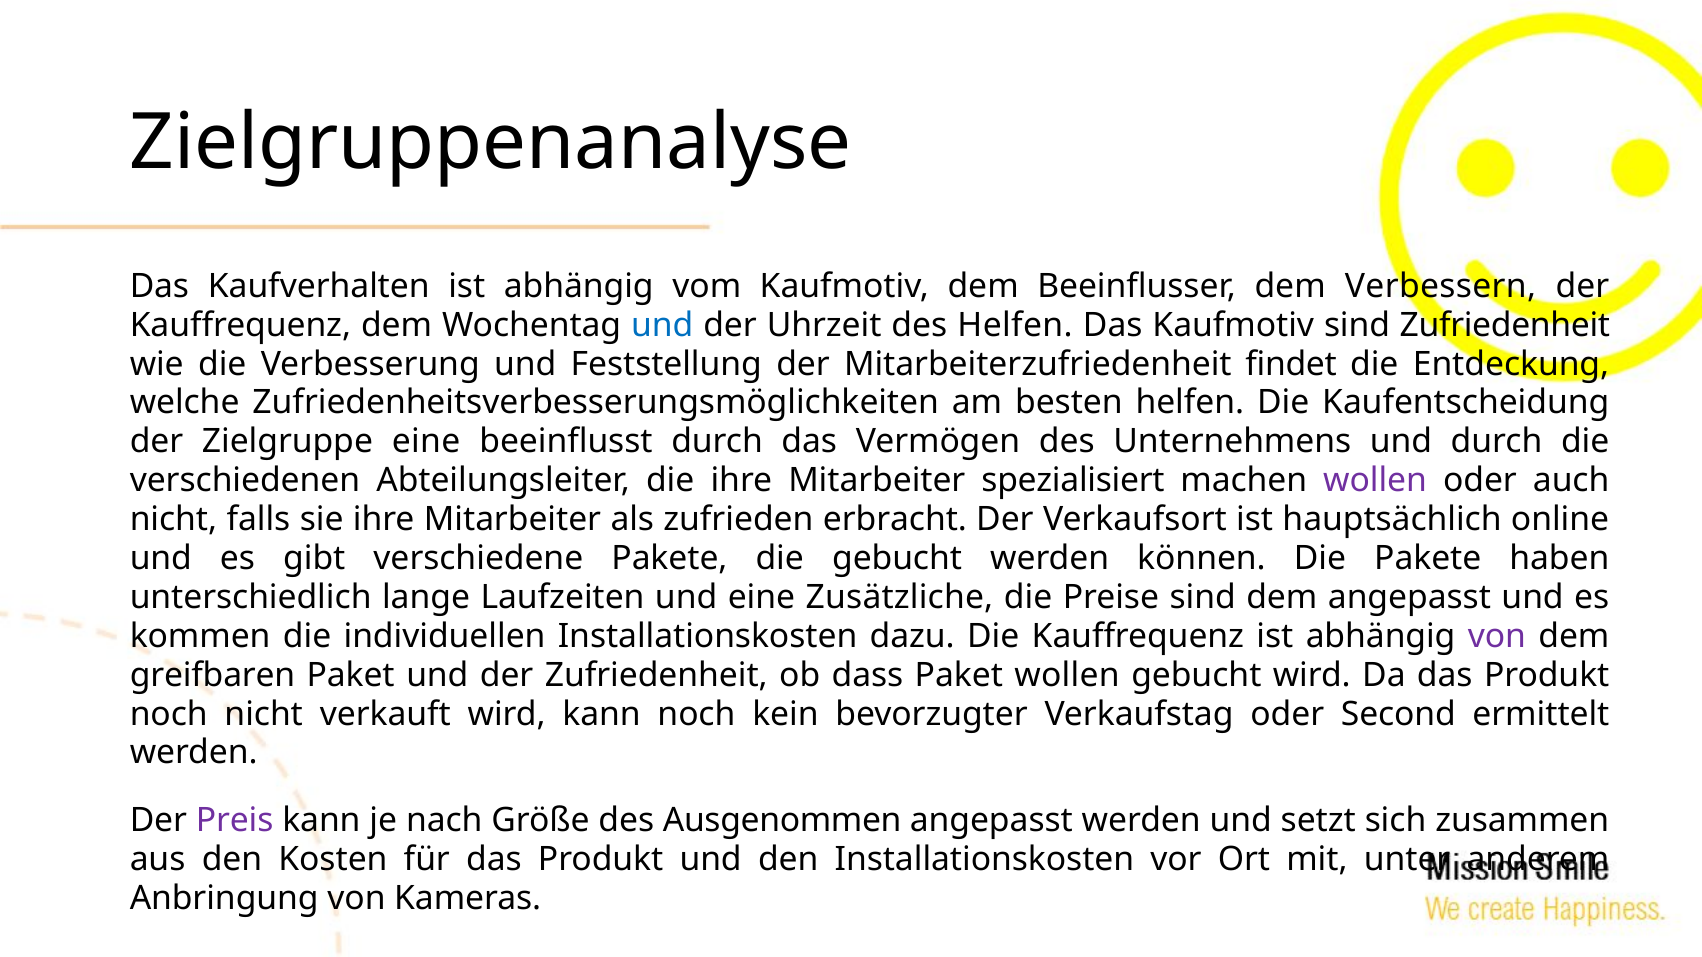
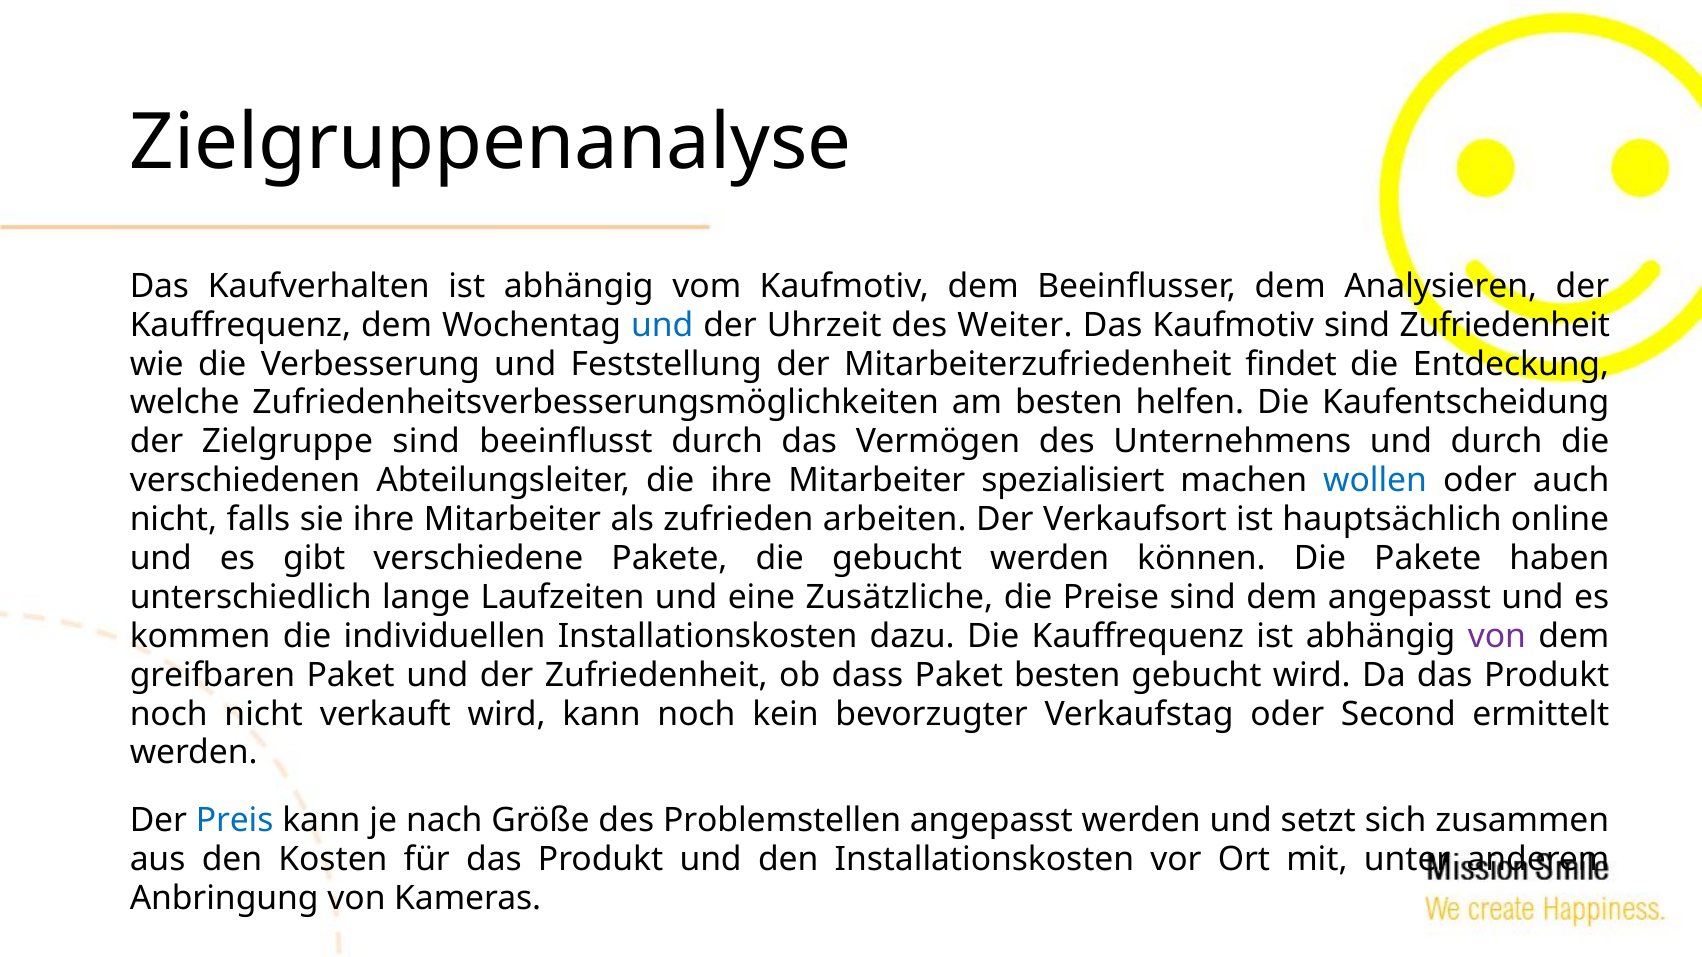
Verbessern: Verbessern -> Analysieren (1441, 286)
des Helfen: Helfen -> Weiter (1015, 325)
Zielgruppe eine: eine -> sind (426, 442)
wollen colour: purple -> blue (1375, 481)
erbracht: erbracht -> arbeiten (895, 520)
Paket wollen: wollen -> besten (1067, 675)
Preis colour: purple -> blue (235, 821)
Ausgenommen: Ausgenommen -> Problemstellen (782, 821)
